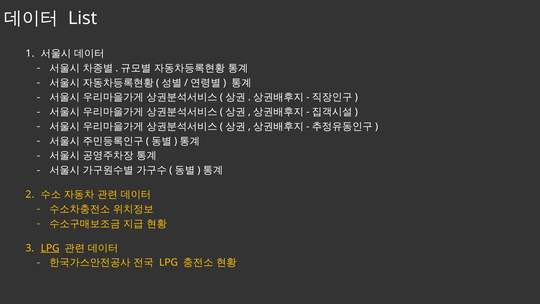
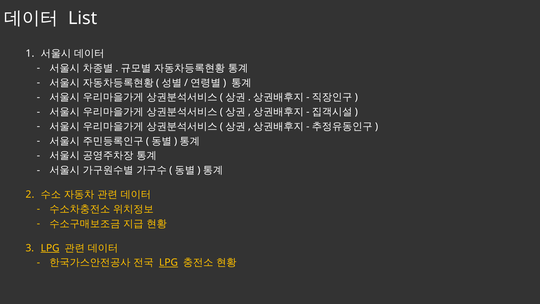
LPG underline: none -> present (169, 262)
